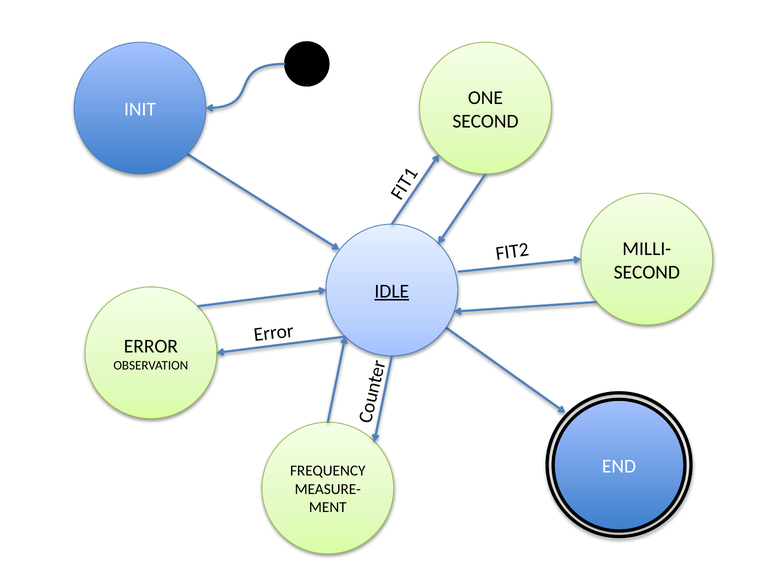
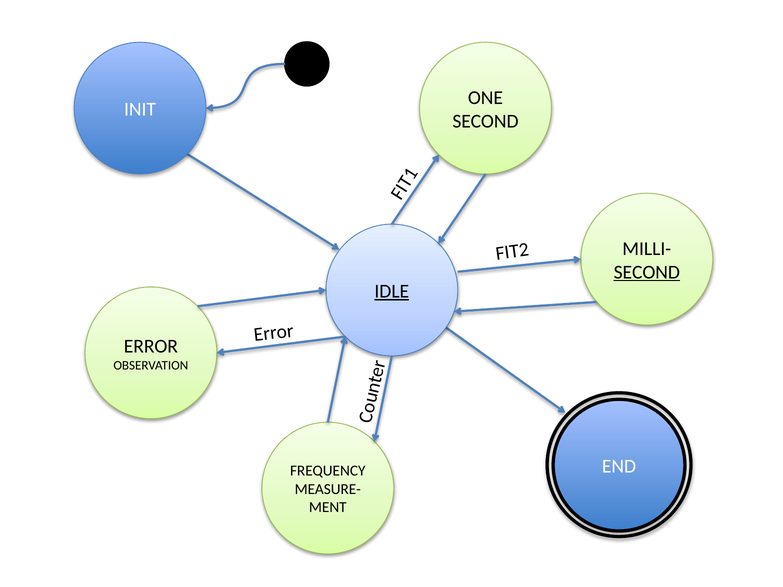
SECOND underline: none -> present (647, 272)
